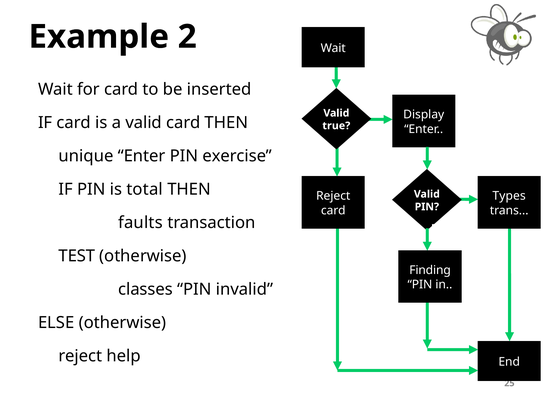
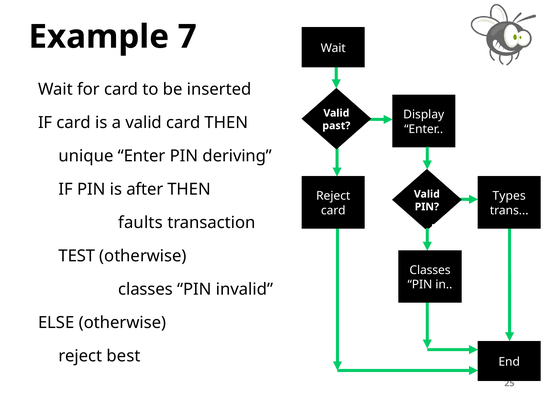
2: 2 -> 7 (187, 37)
true: true -> past (336, 126)
exercise: exercise -> deriving (237, 156)
total: total -> after (145, 189)
Finding: Finding -> Classes (430, 270)
help: help -> best (123, 356)
